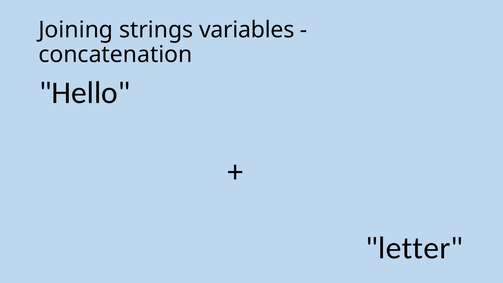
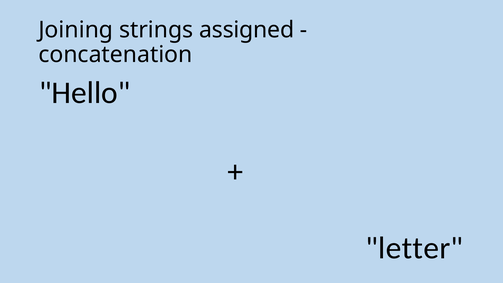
variables: variables -> assigned (247, 30)
